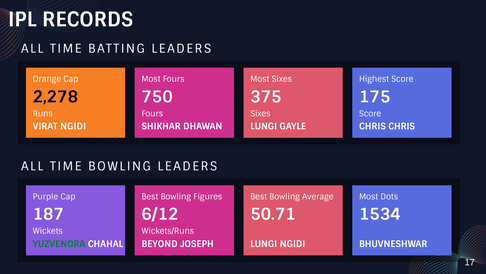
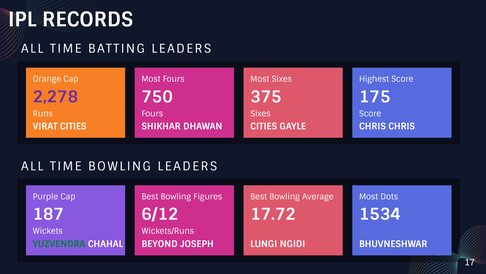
2,278 colour: black -> purple (55, 97)
VIRAT NGIDI: NGIDI -> CITIES (73, 126)
LUNGI: LUNGI -> CITIES (264, 126)
50.71: 50.71 -> 17.72 (273, 214)
